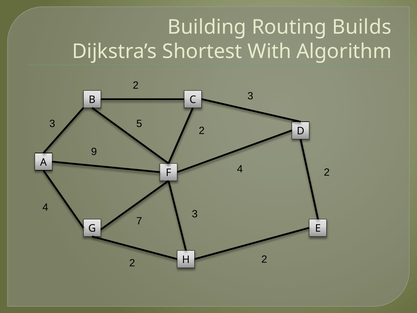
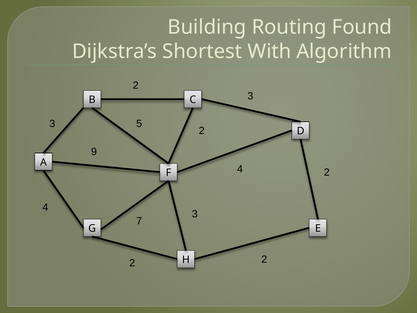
Builds: Builds -> Found (362, 27)
